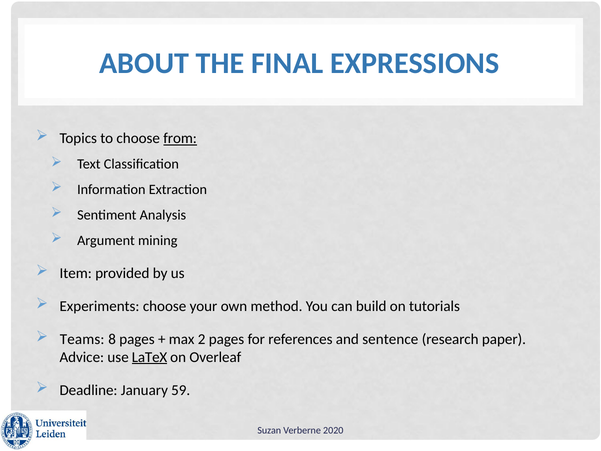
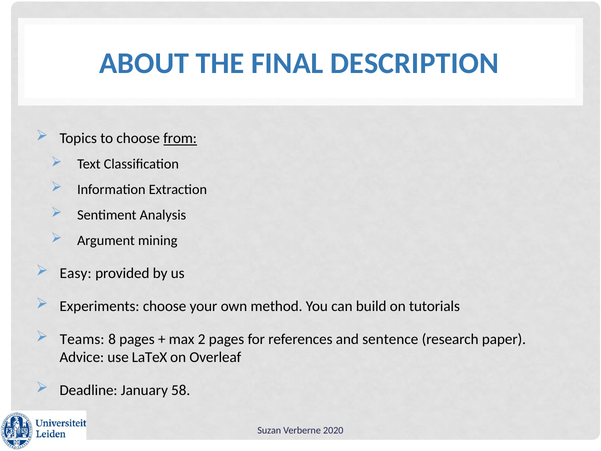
EXPRESSIONS: EXPRESSIONS -> DESCRIPTION (415, 63)
Item: Item -> Easy (76, 273)
LaTeX underline: present -> none (150, 357)
59: 59 -> 58 (181, 390)
